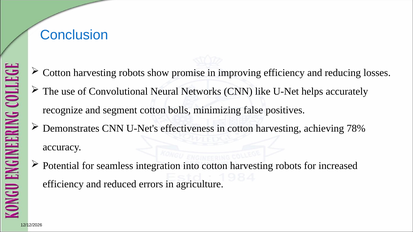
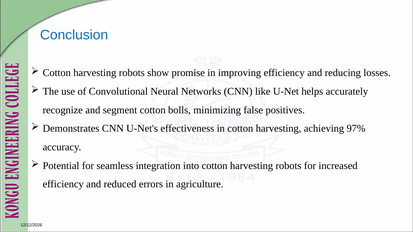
78%: 78% -> 97% (356, 129)
